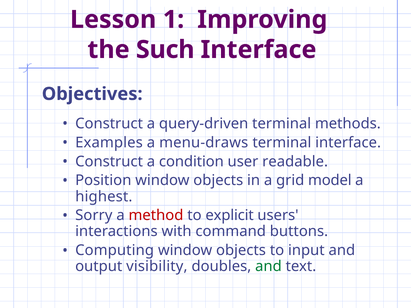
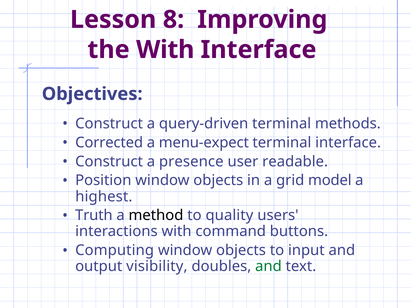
1: 1 -> 8 (174, 20)
the Such: Such -> With (165, 50)
Examples: Examples -> Corrected (109, 143)
menu-draws: menu-draws -> menu-expect (204, 143)
condition: condition -> presence (191, 162)
Sorry: Sorry -> Truth (94, 216)
method colour: red -> black (156, 216)
explicit: explicit -> quality (229, 216)
